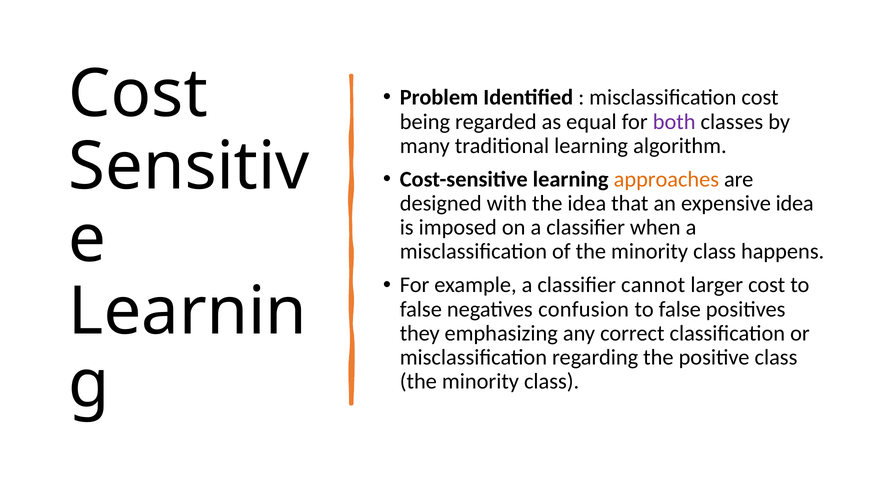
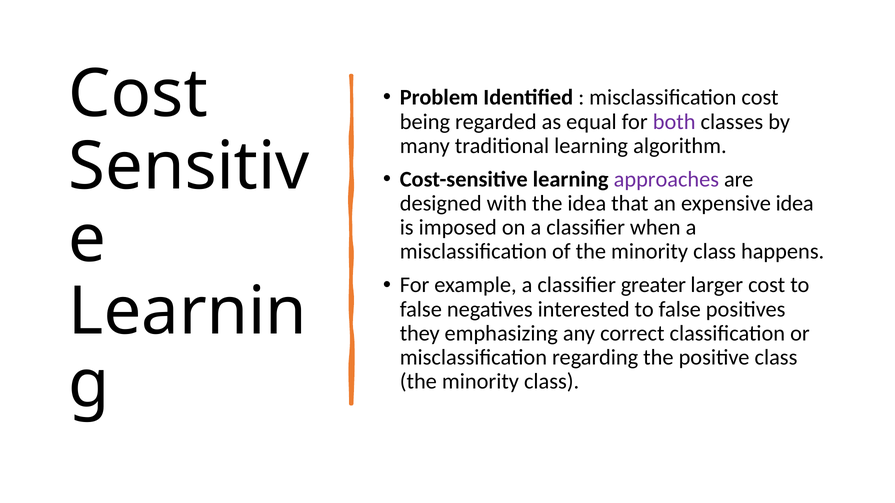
approaches colour: orange -> purple (666, 179)
cannot: cannot -> greater (653, 285)
confusion: confusion -> interested (584, 309)
